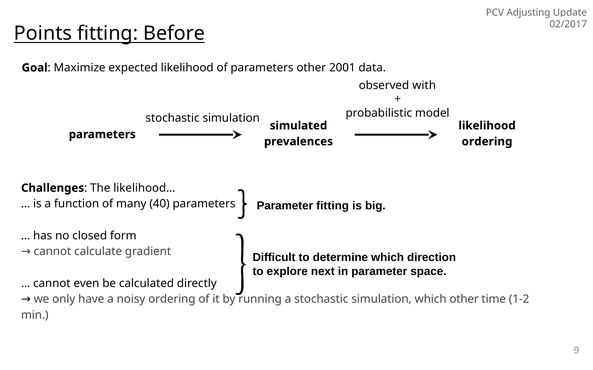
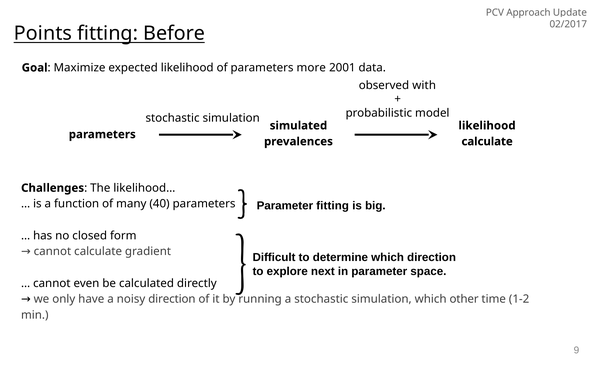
Adjusting: Adjusting -> Approach (528, 13)
parameters other: other -> more (311, 68)
ordering: ordering -> calculate (487, 142)
noisy ordering: ordering -> direction (172, 300)
